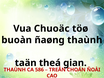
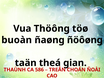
Chuoäc: Chuoäc -> Thöông (52, 29)
ñaøng thaùnh: thaùnh -> ñöôøng (85, 40)
